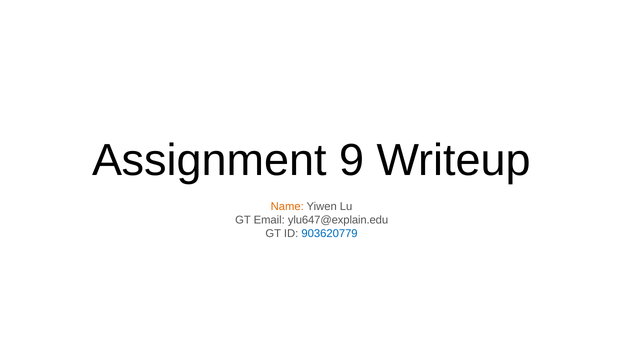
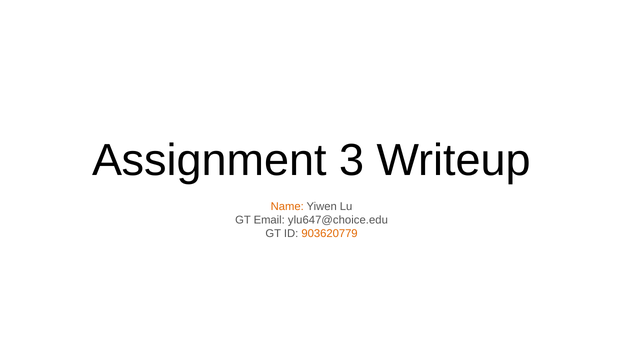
9: 9 -> 3 (352, 160)
ylu647@explain.edu: ylu647@explain.edu -> ylu647@choice.edu (338, 220)
903620779 colour: blue -> orange (330, 234)
